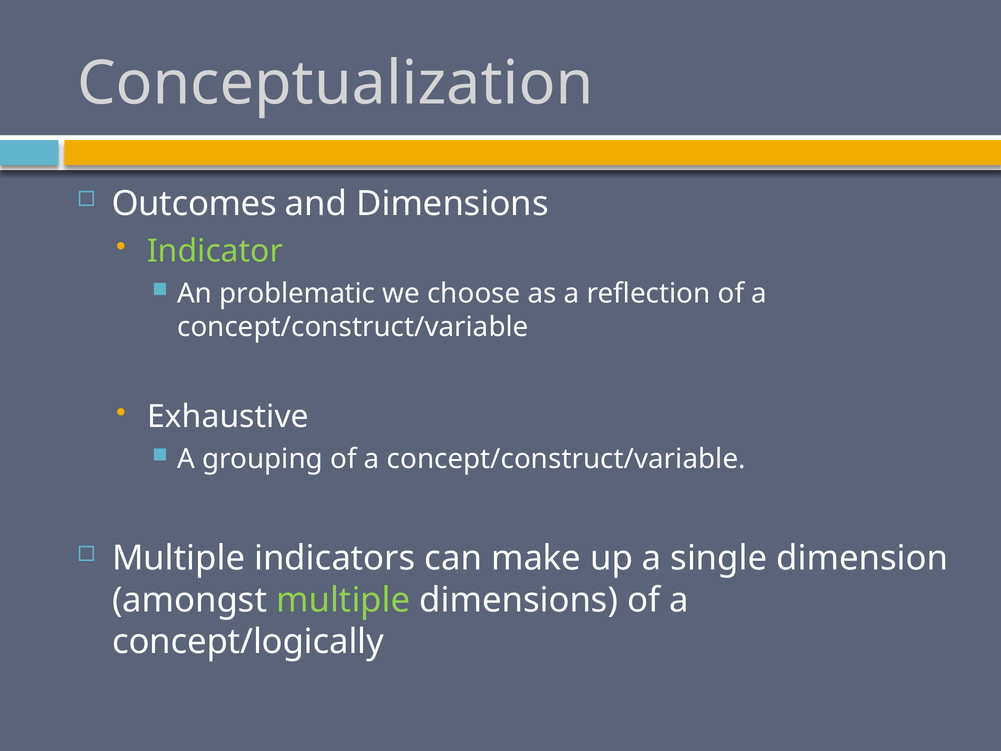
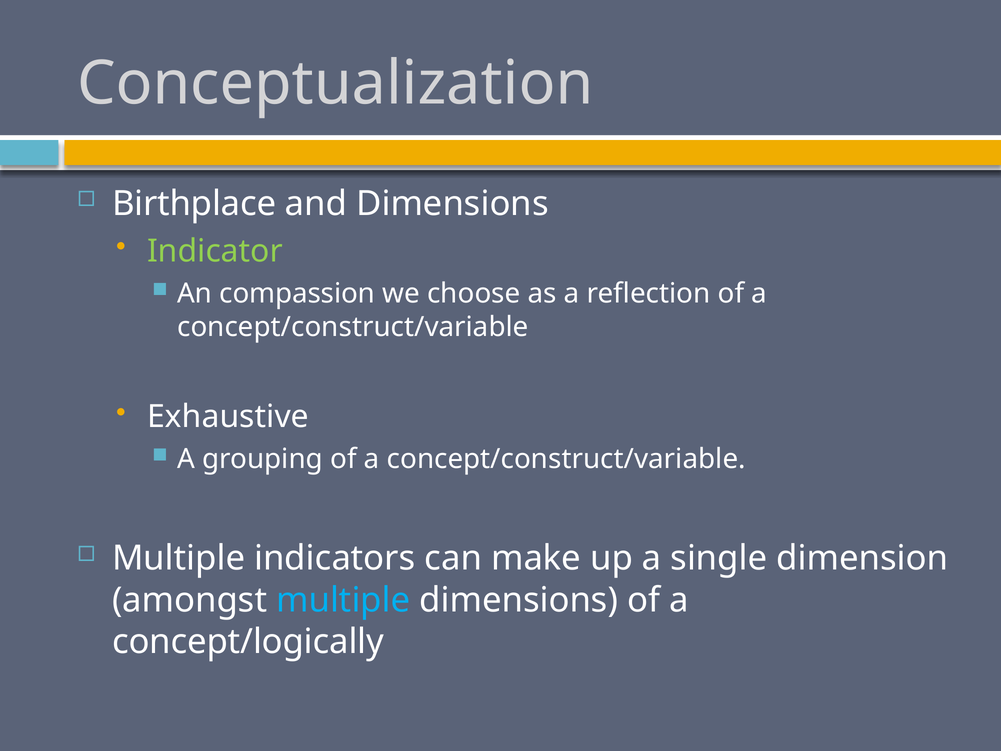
Outcomes: Outcomes -> Birthplace (194, 203)
problematic: problematic -> compassion (297, 293)
multiple colour: light green -> light blue (343, 600)
